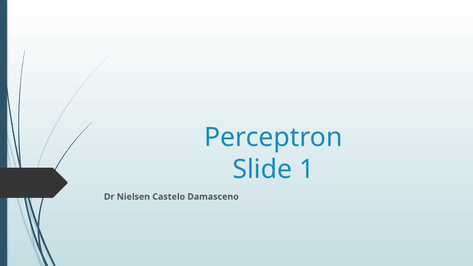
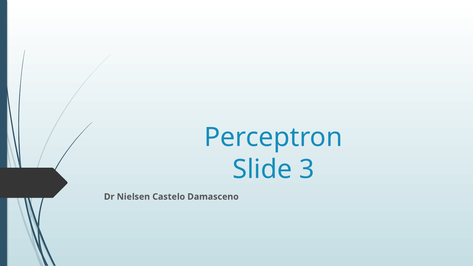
1: 1 -> 3 (307, 169)
